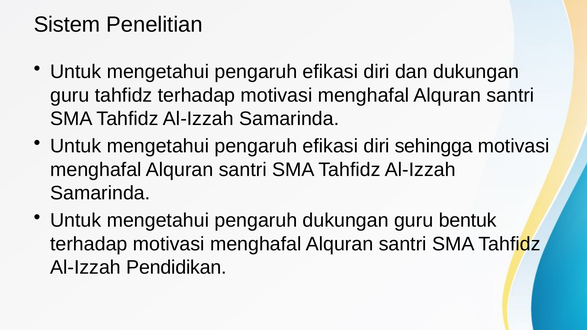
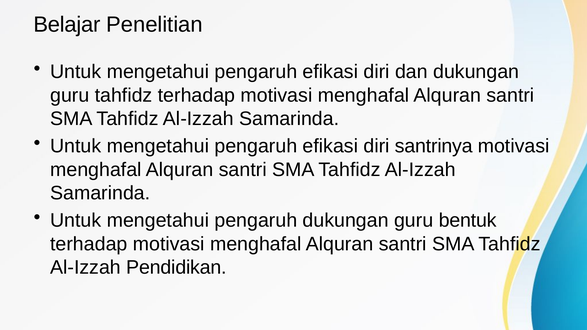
Sistem: Sistem -> Belajar (67, 25)
sehingga: sehingga -> santrinya (434, 146)
